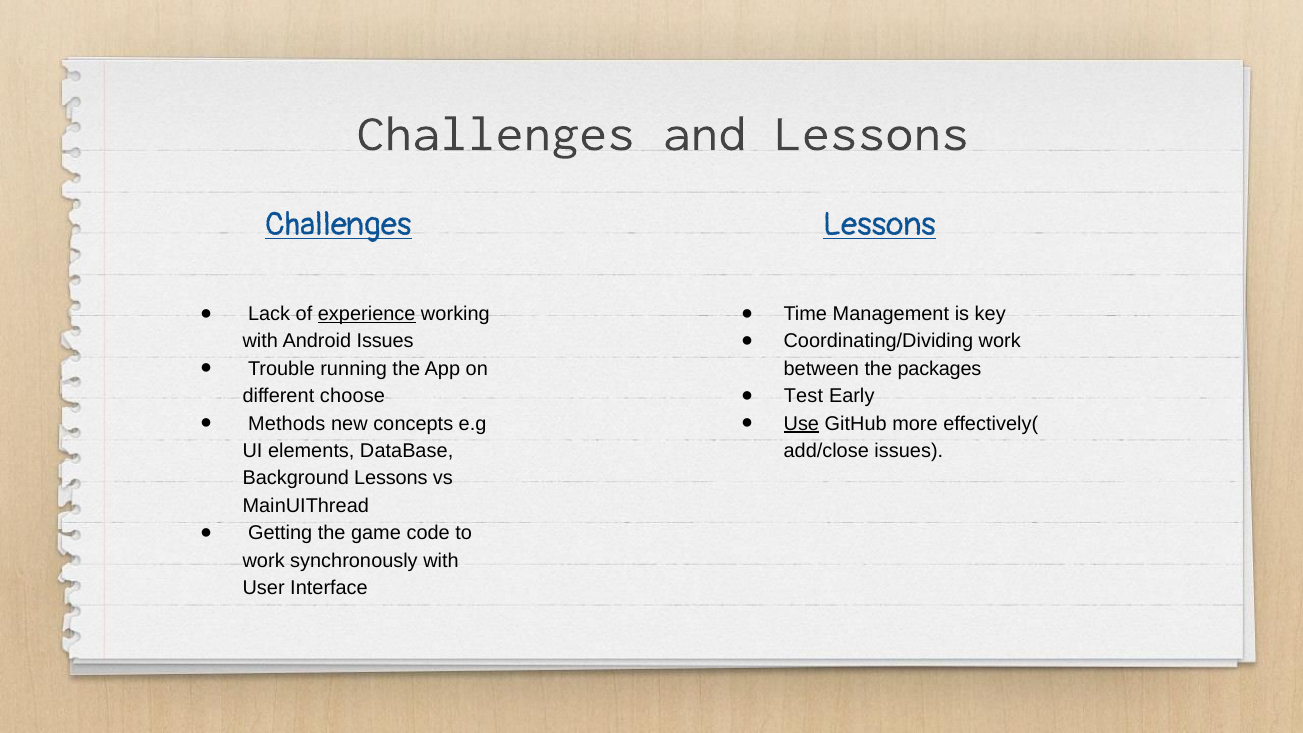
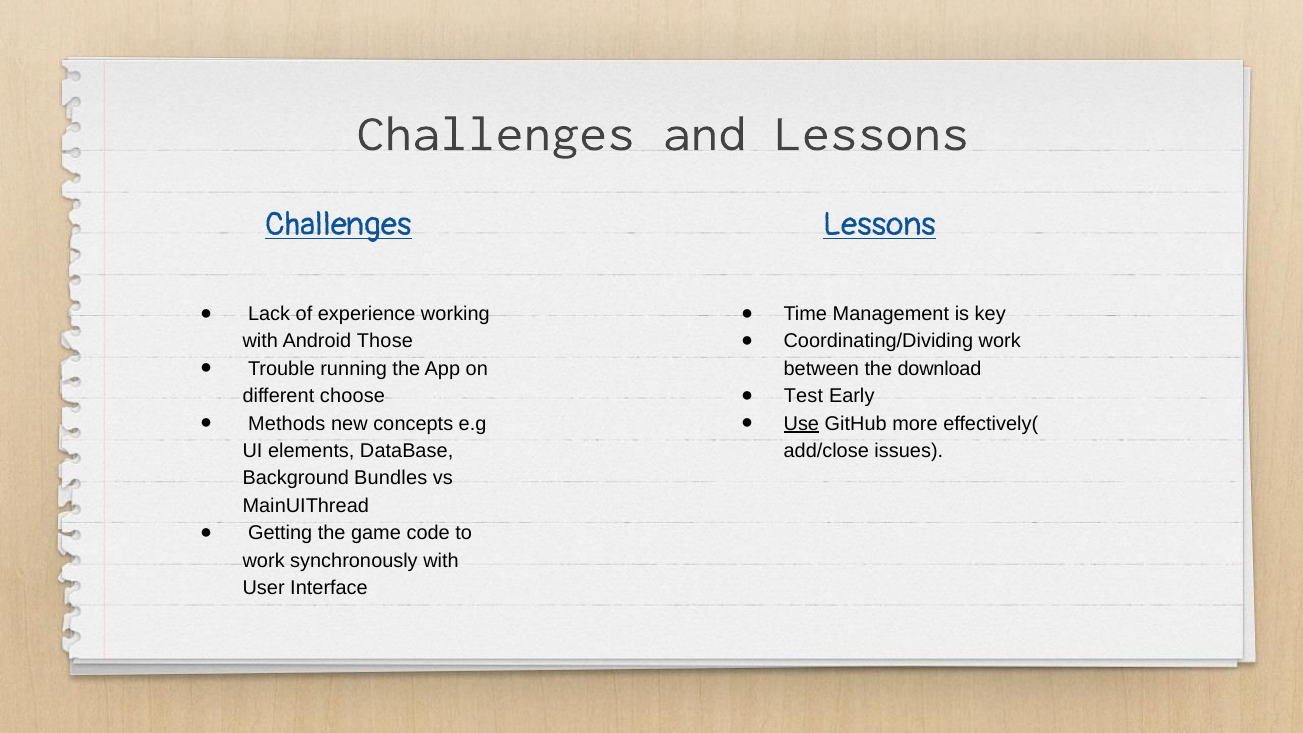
experience underline: present -> none (367, 314)
Android Issues: Issues -> Those (385, 341)
packages: packages -> download (939, 369)
Background Lessons: Lessons -> Bundles (391, 478)
